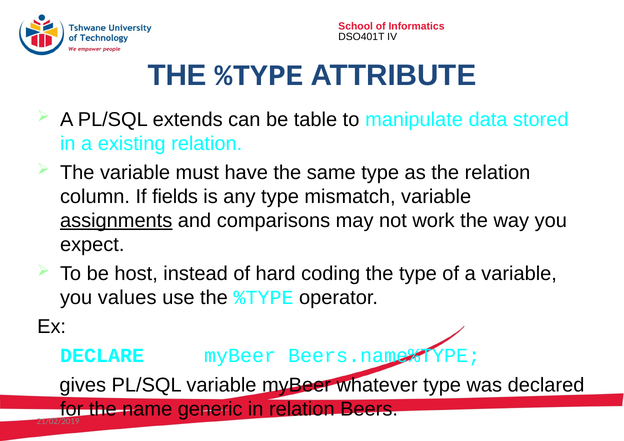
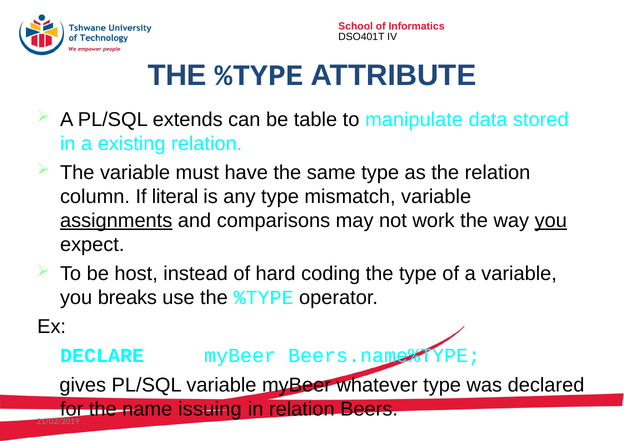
fields: fields -> literal (175, 197)
you underline: none -> present (551, 221)
values: values -> breaks (127, 298)
generic: generic -> issuing (210, 409)
